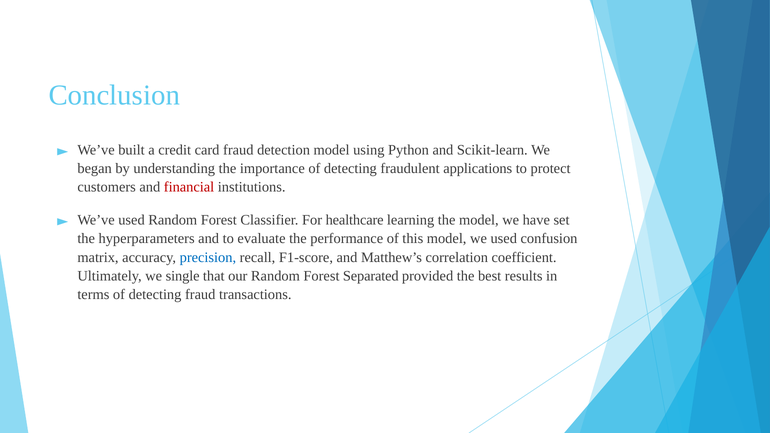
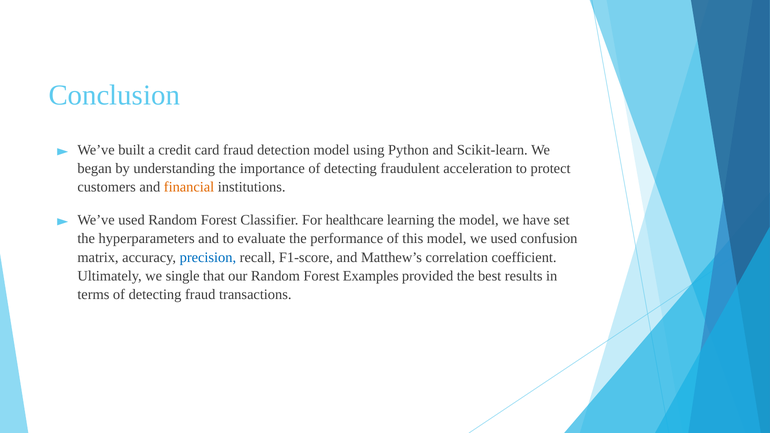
applications: applications -> acceleration (478, 169)
financial colour: red -> orange (189, 187)
Separated: Separated -> Examples (371, 276)
